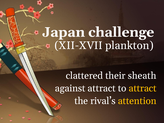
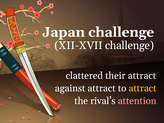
XII-XVII plankton: plankton -> challenge (130, 46)
their sheath: sheath -> attract (142, 76)
attention colour: yellow -> pink (137, 101)
